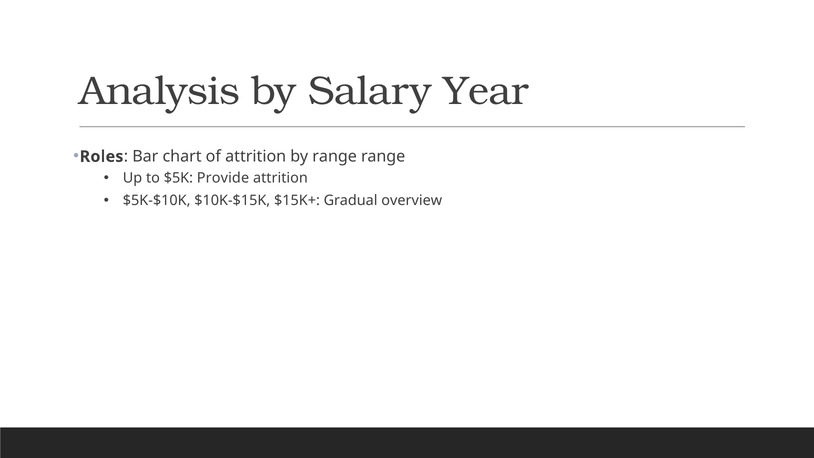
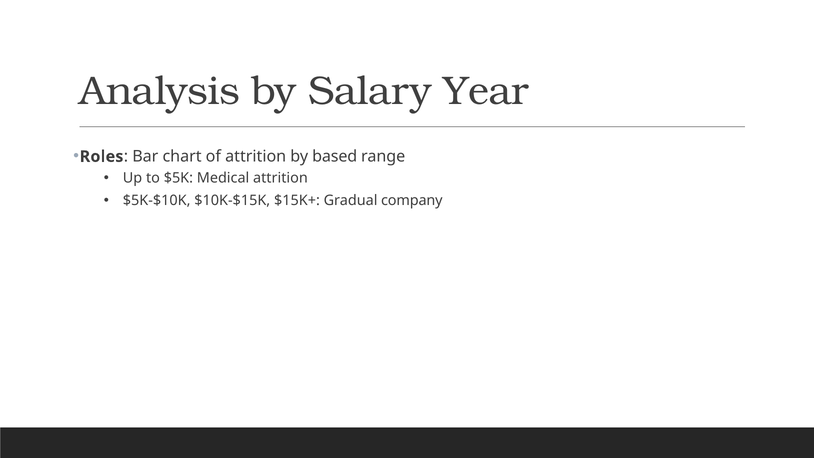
by range: range -> based (335, 157)
Provide: Provide -> Medical (223, 178)
overview: overview -> company (412, 201)
